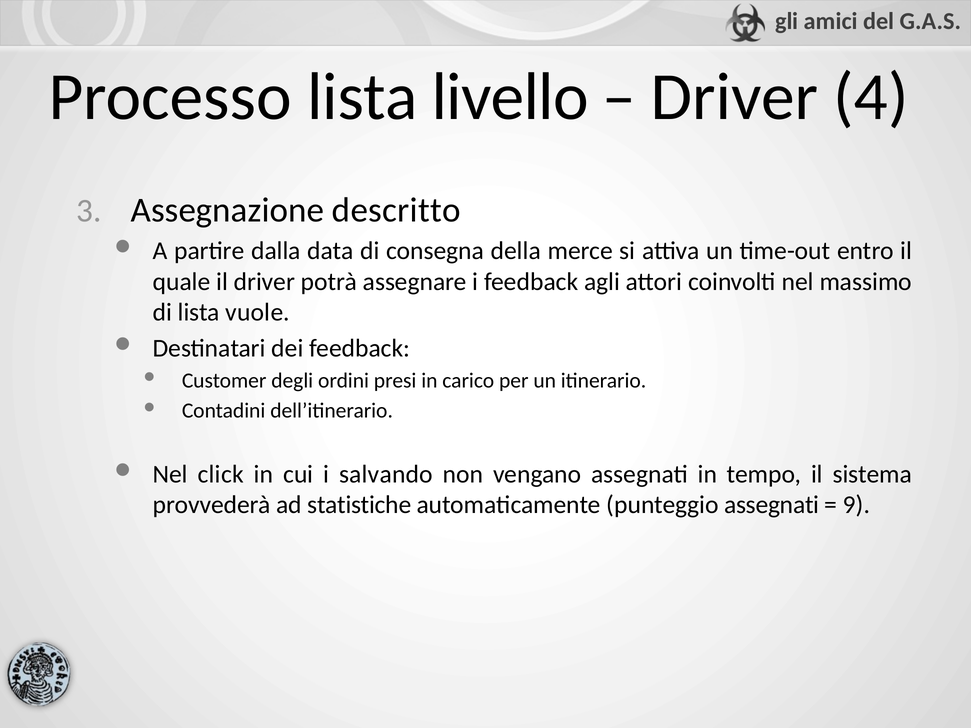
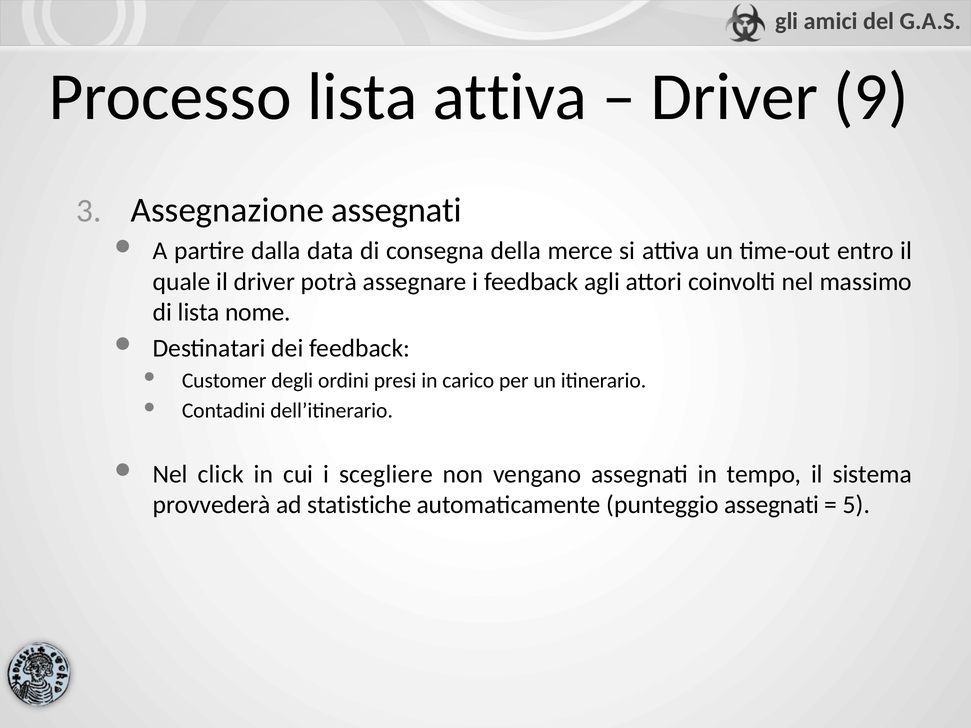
lista livello: livello -> attiva (510, 97)
4: 4 -> 9 (871, 97)
Assegnazione descritto: descritto -> assegnati (397, 210)
vuole: vuole -> nome (258, 312)
salvando: salvando -> scegliere (386, 475)
9: 9 -> 5 (856, 505)
